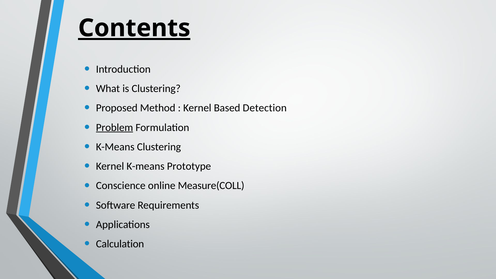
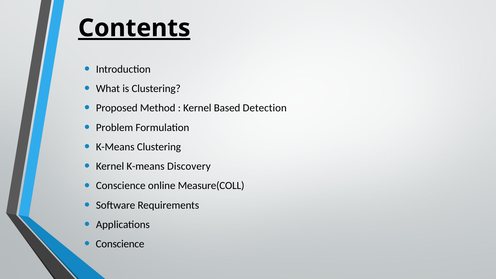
Problem underline: present -> none (115, 127)
Prototype: Prototype -> Discovery (189, 166)
Calculation: Calculation -> Conscience (120, 244)
